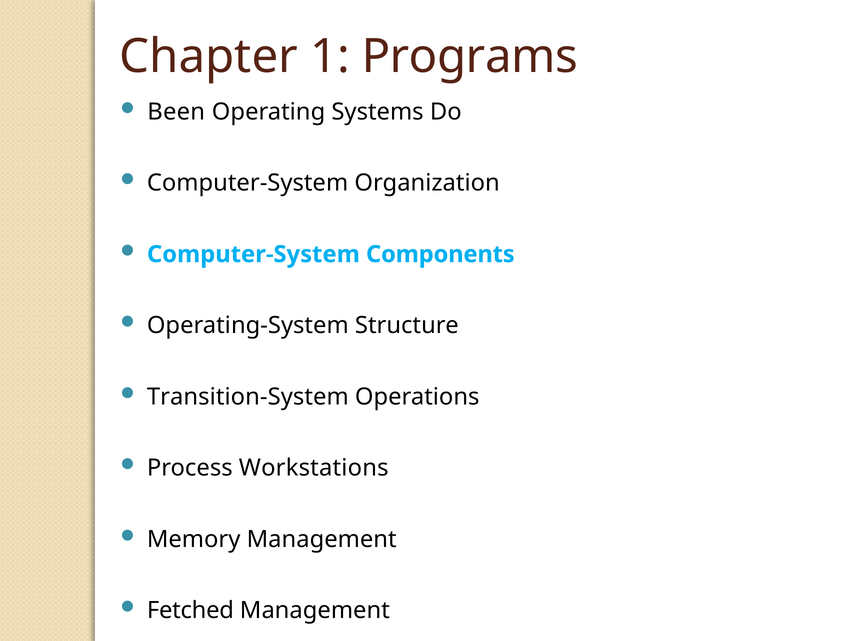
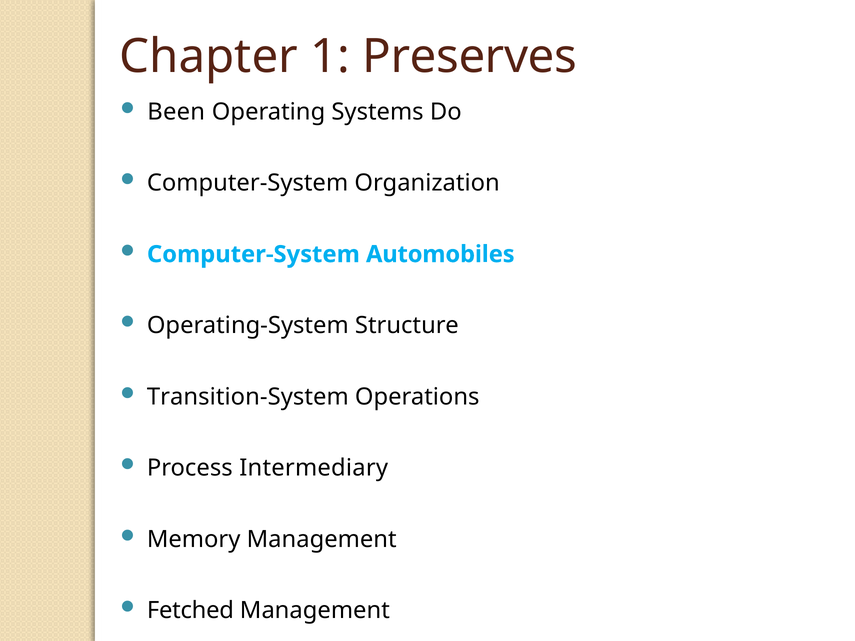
Programs: Programs -> Preserves (470, 57)
Components: Components -> Automobiles (440, 254)
Workstations: Workstations -> Intermediary (314, 468)
